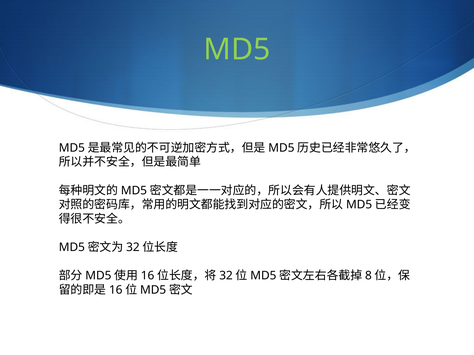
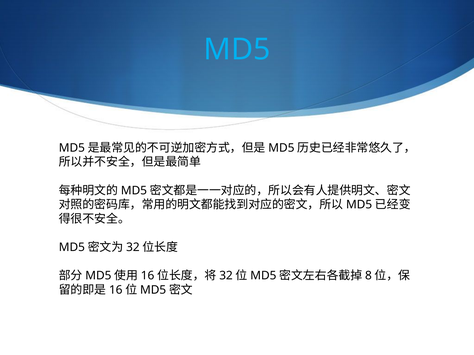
MD5 colour: light green -> light blue (237, 50)
